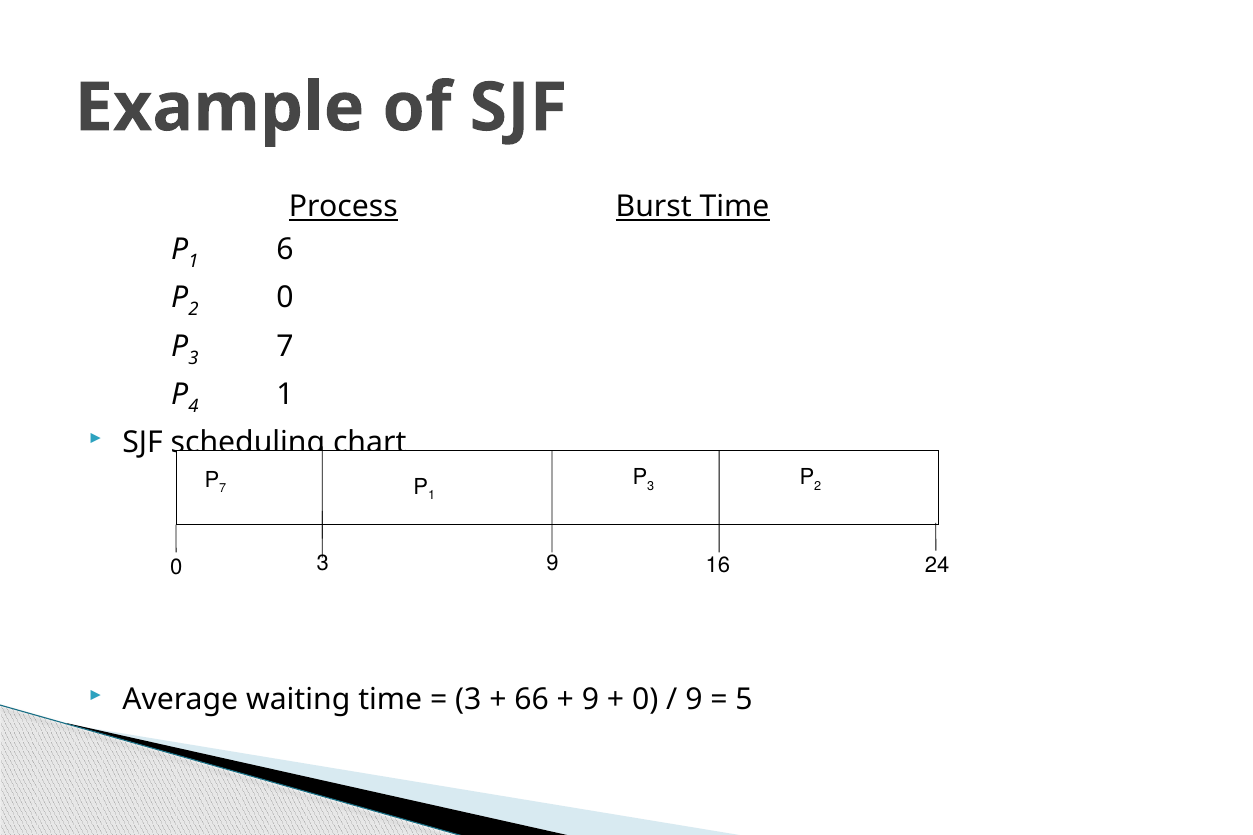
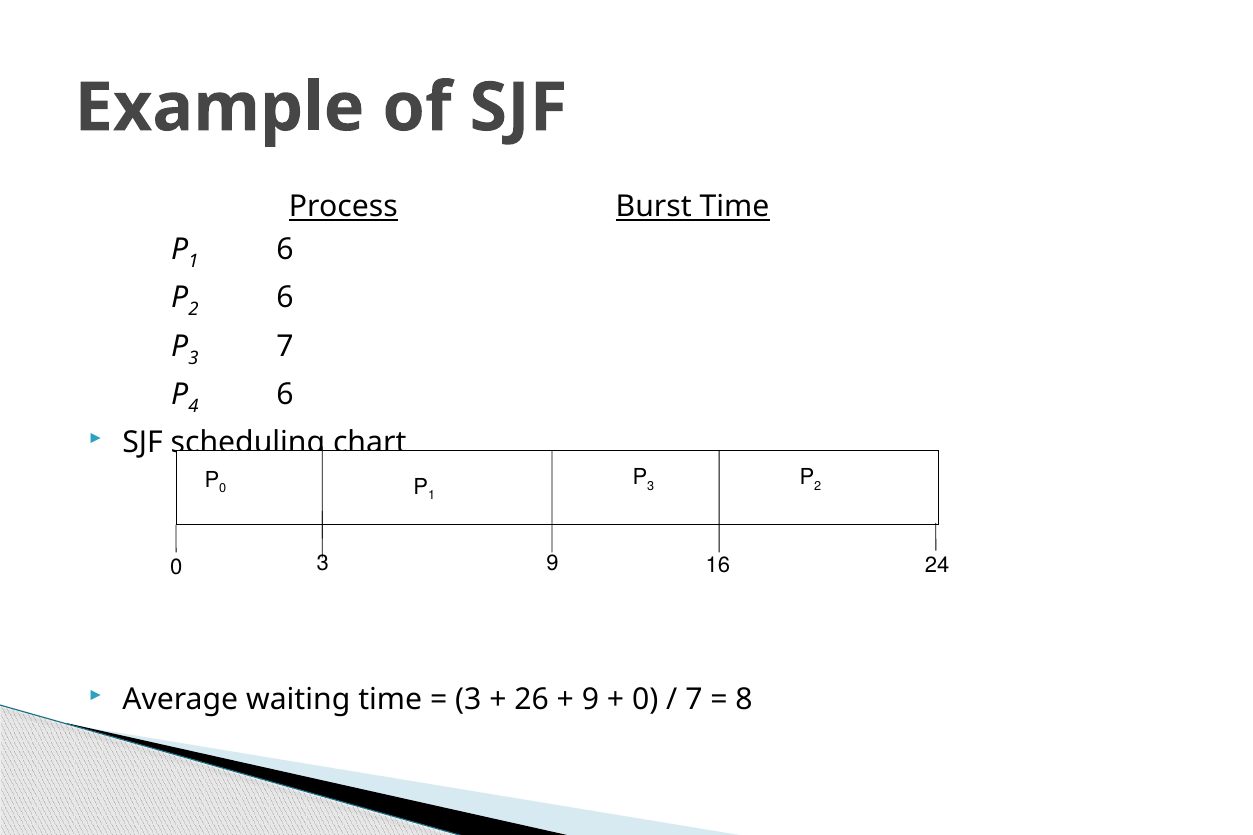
2.0 0: 0 -> 6 (285, 298)
5.0 1: 1 -> 6 (285, 395)
7: 7 -> 0 (223, 489)
66: 66 -> 26 (532, 700)
9: 9 -> 7 (694, 700)
5: 5 -> 8 (744, 700)
